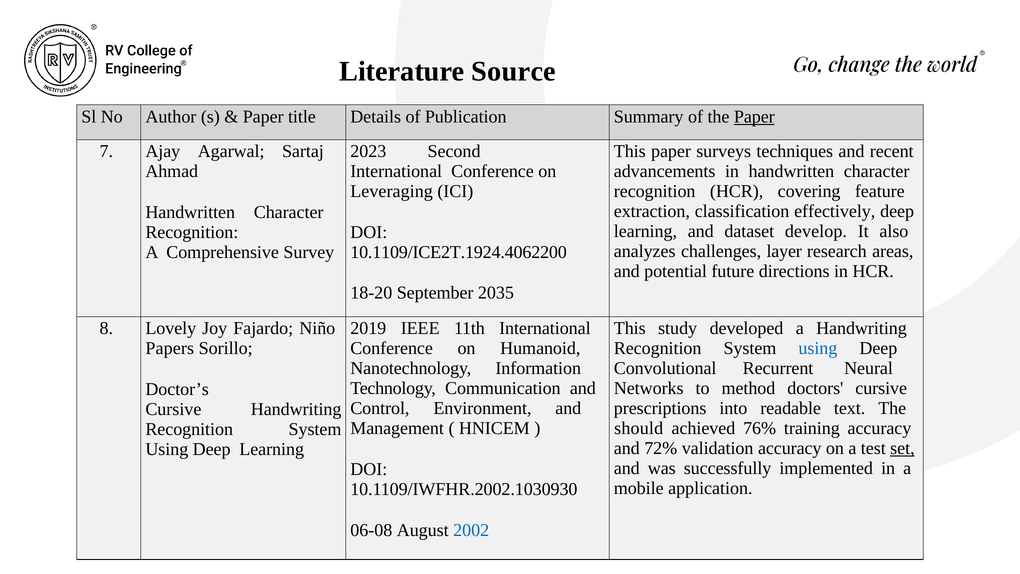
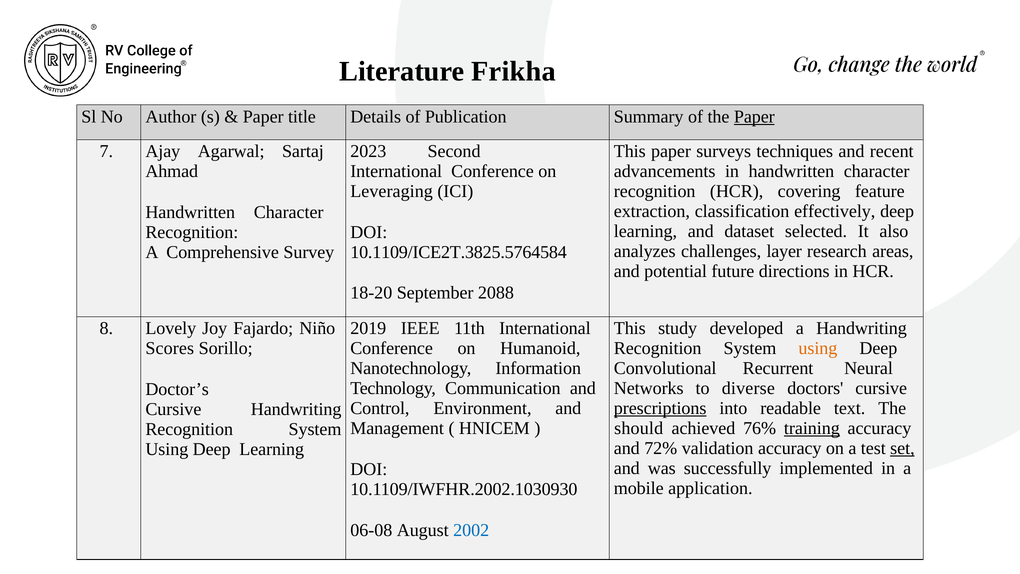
Source: Source -> Frikha (514, 71)
develop: develop -> selected (816, 231)
10.1109/ICE2T.1924.4062200: 10.1109/ICE2T.1924.4062200 -> 10.1109/ICE2T.3825.5764584 (459, 252)
2035: 2035 -> 2088 (496, 293)
Papers: Papers -> Scores (170, 348)
using colour: blue -> orange (818, 348)
method: method -> diverse (748, 388)
prescriptions underline: none -> present (660, 408)
training underline: none -> present (812, 428)
